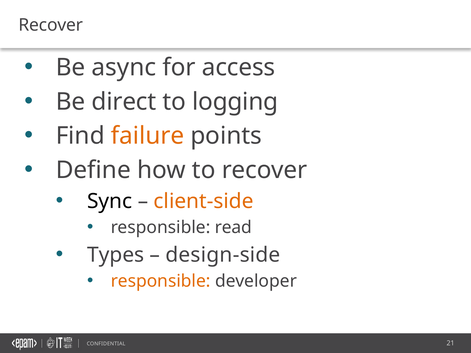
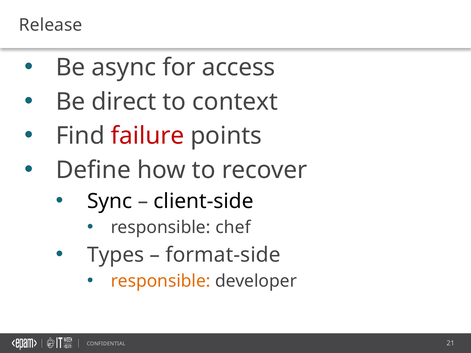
Recover: Recover -> Release (51, 25)
logging: logging -> context (235, 102)
failure colour: orange -> red (148, 136)
client-side colour: orange -> black (204, 201)
read: read -> chef (233, 228)
design-side: design-side -> format-side (223, 255)
